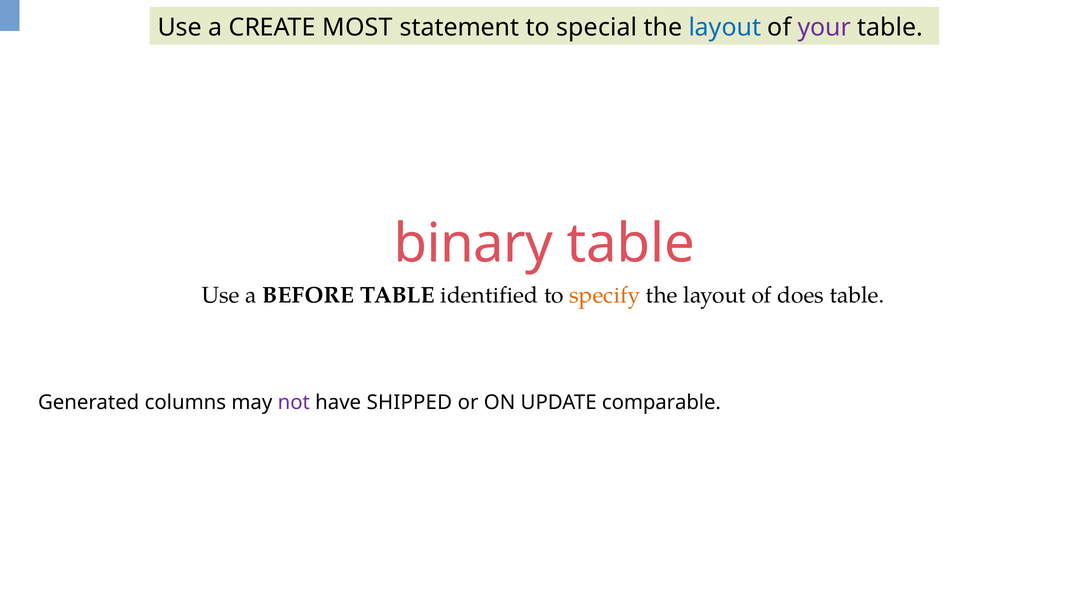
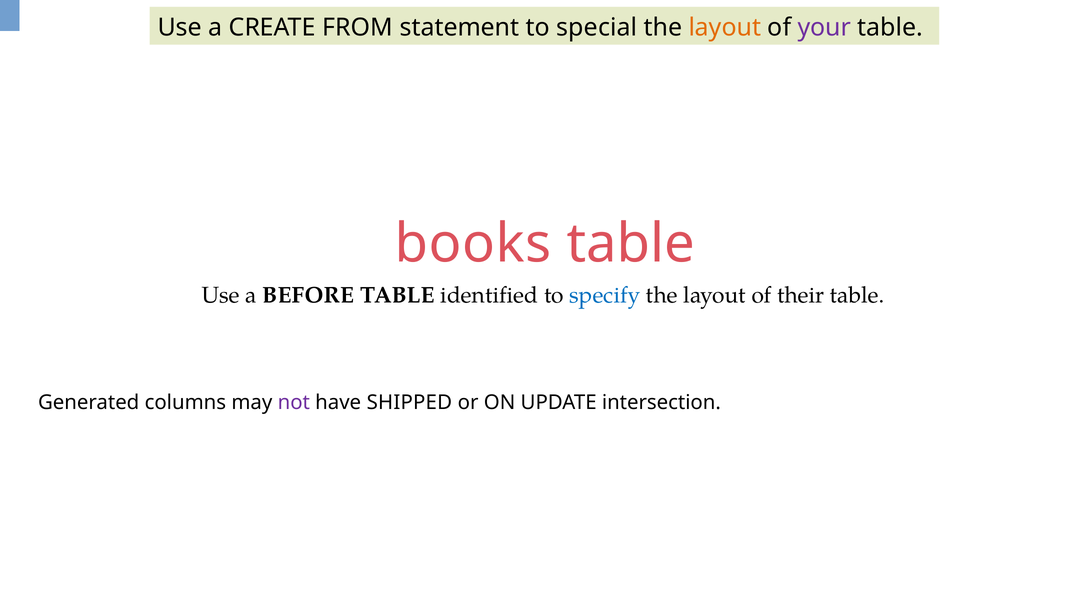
MOST: MOST -> FROM (358, 28)
layout colour: blue -> orange (725, 28)
binary: binary -> books (473, 244)
specify colour: orange -> blue (605, 296)
does: does -> their (801, 296)
comparable: comparable -> intersection (661, 403)
